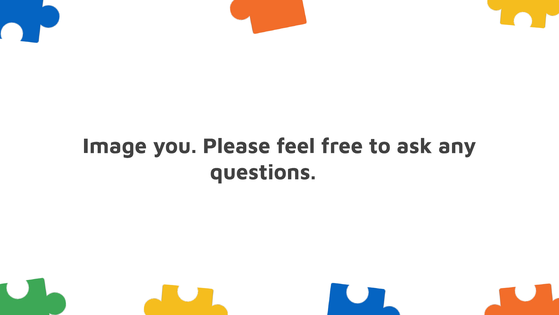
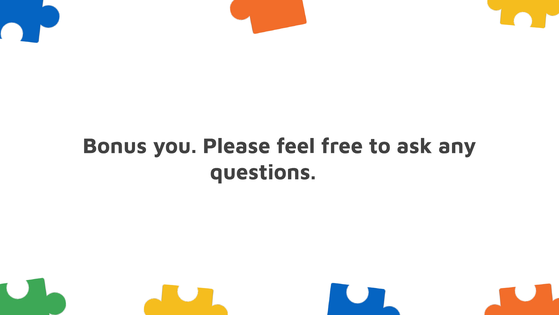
Image: Image -> Bonus (115, 146)
